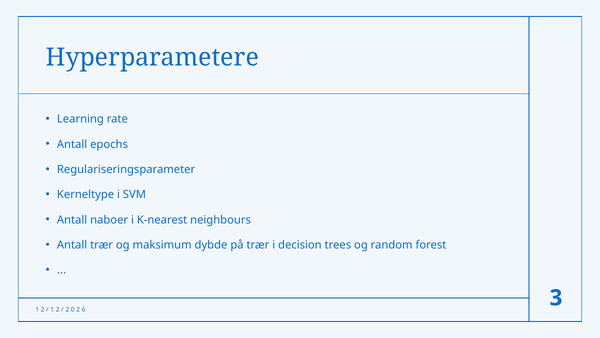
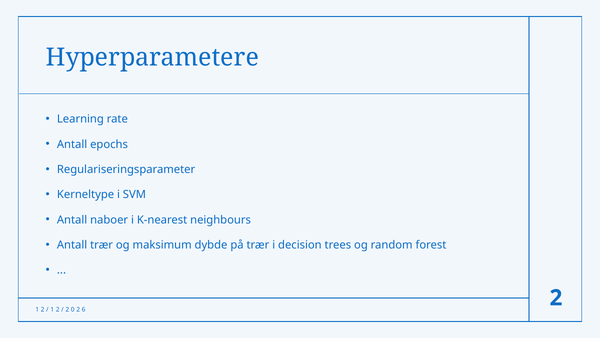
3: 3 -> 2 (556, 297)
